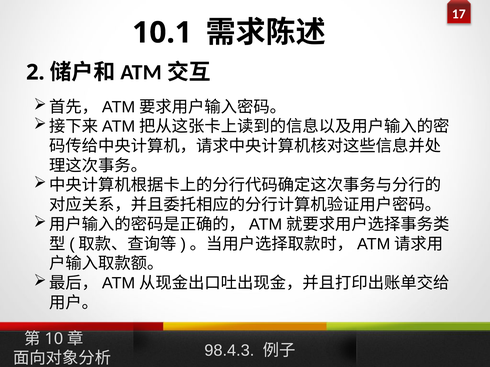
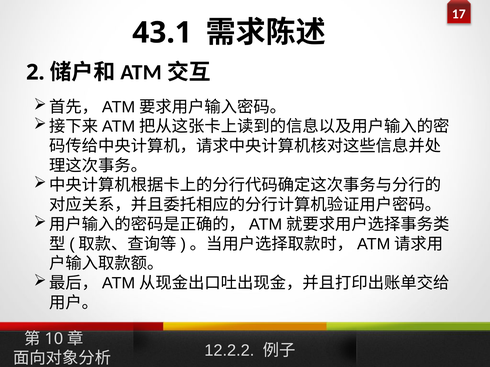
10.1: 10.1 -> 43.1 (162, 33)
98.4.3: 98.4.3 -> 12.2.2 (229, 351)
